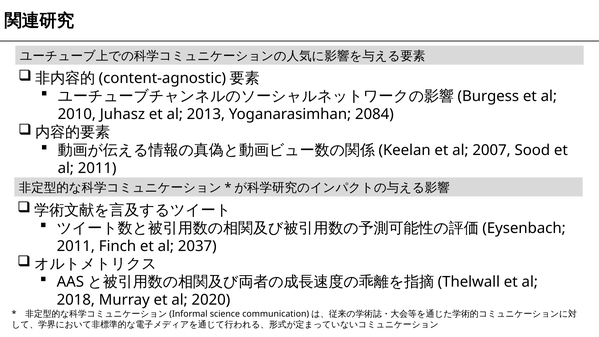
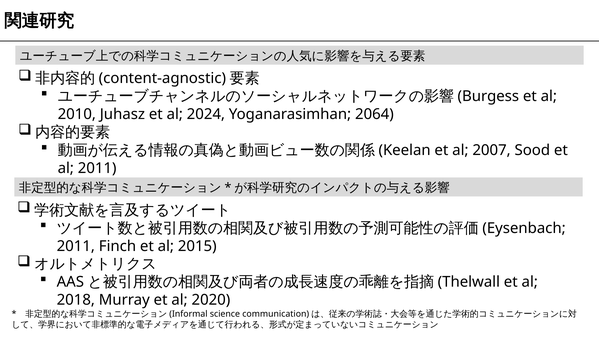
2013: 2013 -> 2024 (206, 114)
2084: 2084 -> 2064 (374, 114)
2037: 2037 -> 2015 (197, 246)
